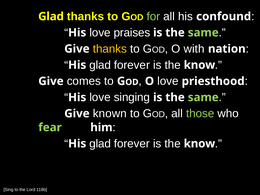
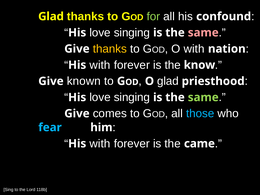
praises: praises -> singing (132, 33)
same colour: light green -> pink (203, 33)
glad: glad -> with (100, 65)
comes: comes -> known (84, 81)
O love: love -> glad (168, 81)
known: known -> comes (110, 114)
those colour: light green -> light blue (200, 114)
fear colour: light green -> light blue (50, 127)
glad: glad -> with (100, 144)
know: know -> came (199, 144)
